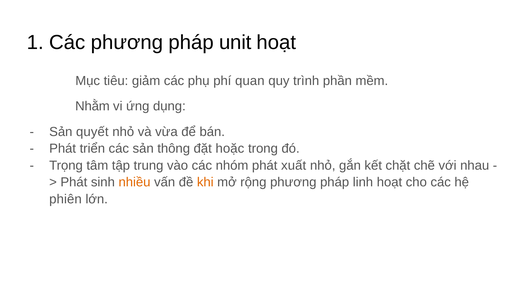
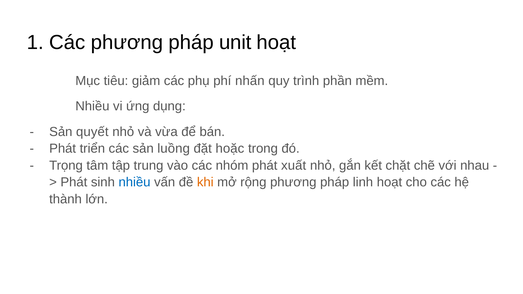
quan: quan -> nhấn (250, 81)
Nhằm: Nhằm -> Nhiều (92, 106)
thông: thông -> luồng (174, 149)
nhiều colour: orange -> blue (134, 182)
phiên: phiên -> thành (66, 199)
